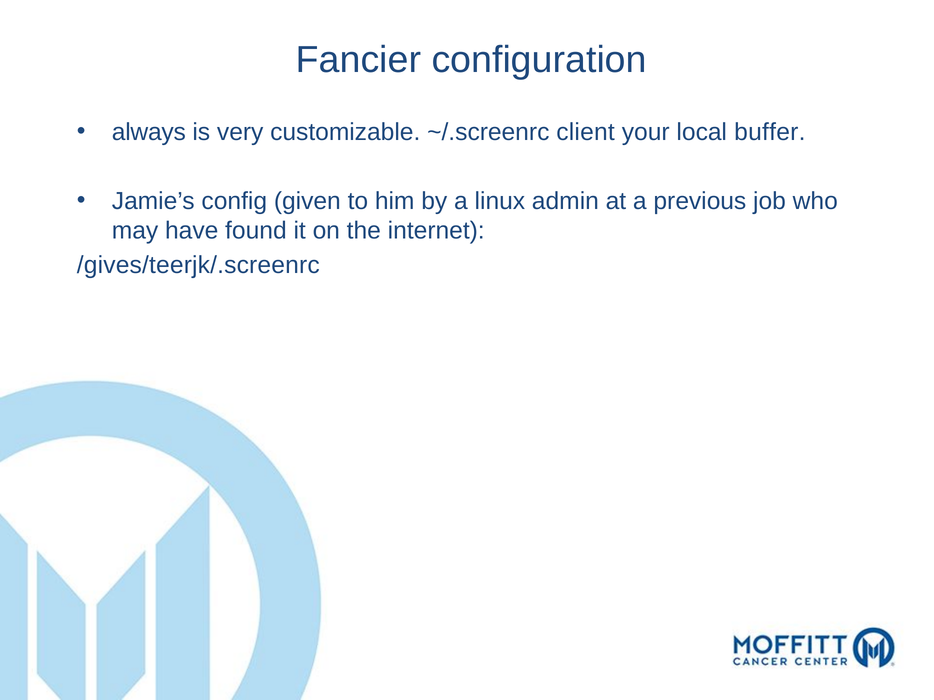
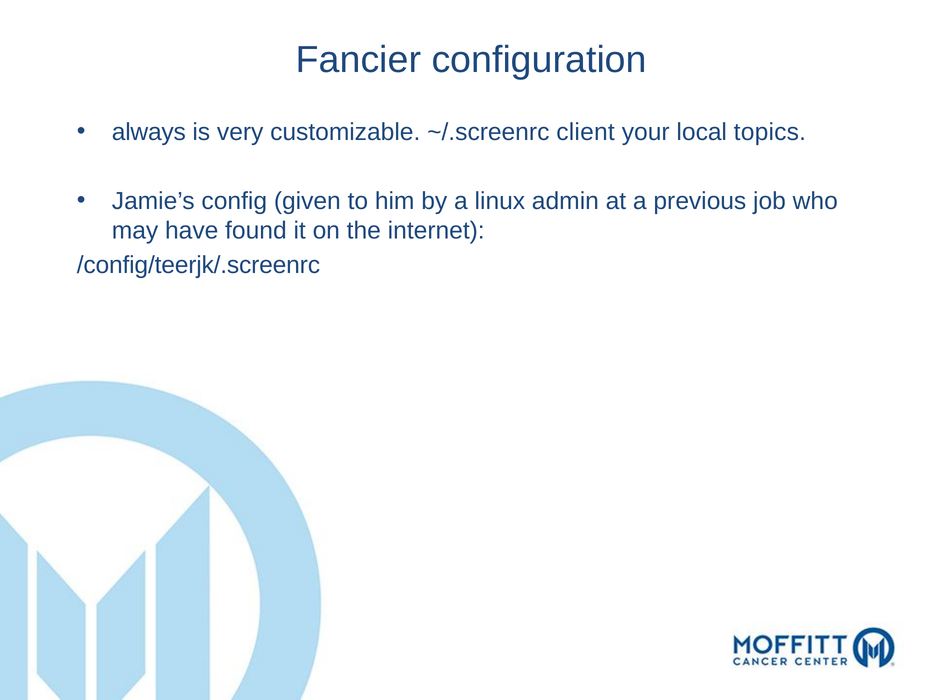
buffer: buffer -> topics (770, 132)
/gives/teerjk/.screenrc: /gives/teerjk/.screenrc -> /config/teerjk/.screenrc (198, 265)
